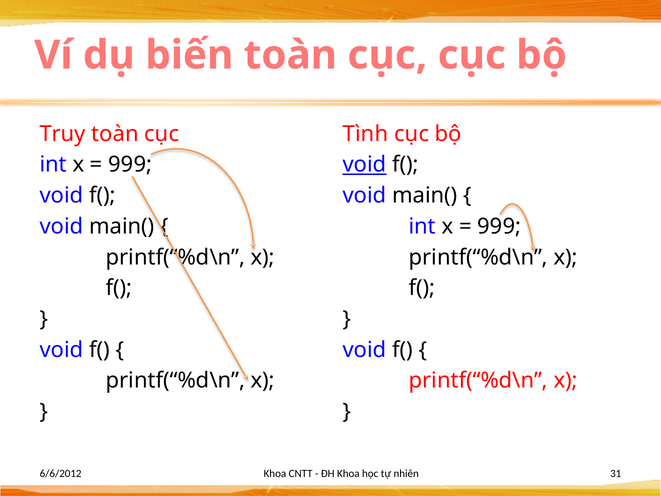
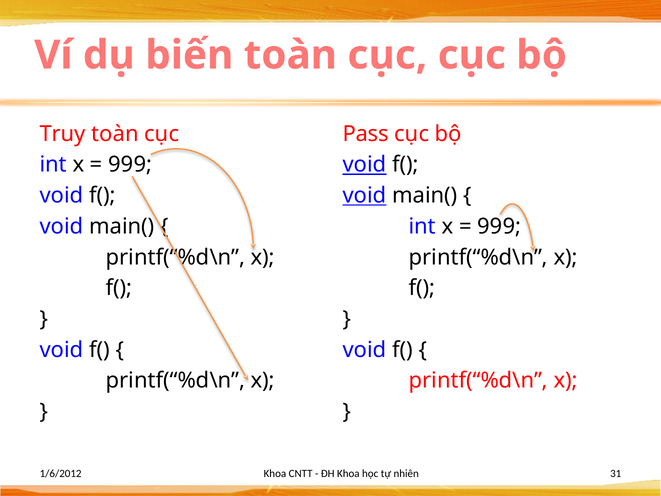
Tình: Tình -> Pass (366, 134)
void underline: none -> present (365, 195)
6/6/2012: 6/6/2012 -> 1/6/2012 (61, 473)
